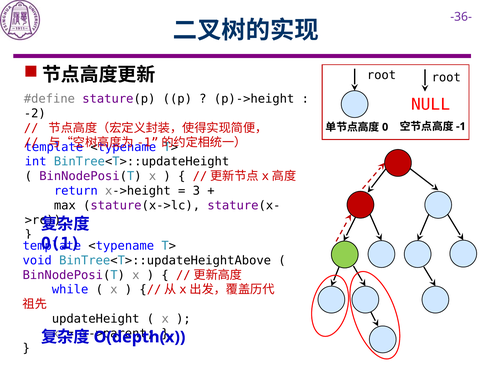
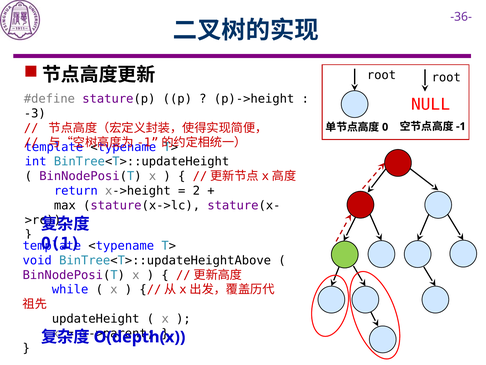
-2: -2 -> -3 (35, 113)
3: 3 -> 2 (196, 191)
